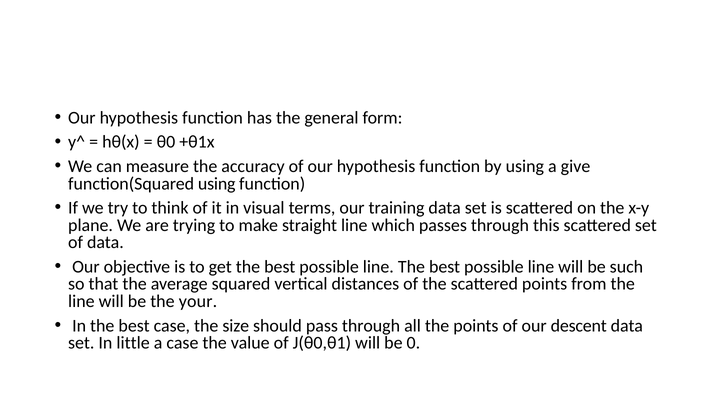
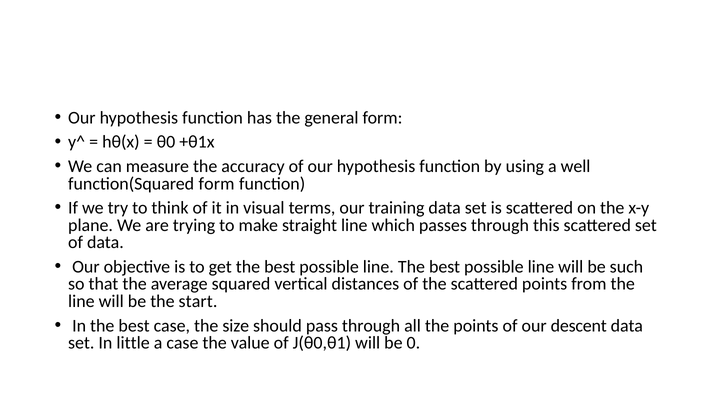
give: give -> well (576, 166)
function(Squared using: using -> form (217, 184)
your: your -> start (198, 302)
